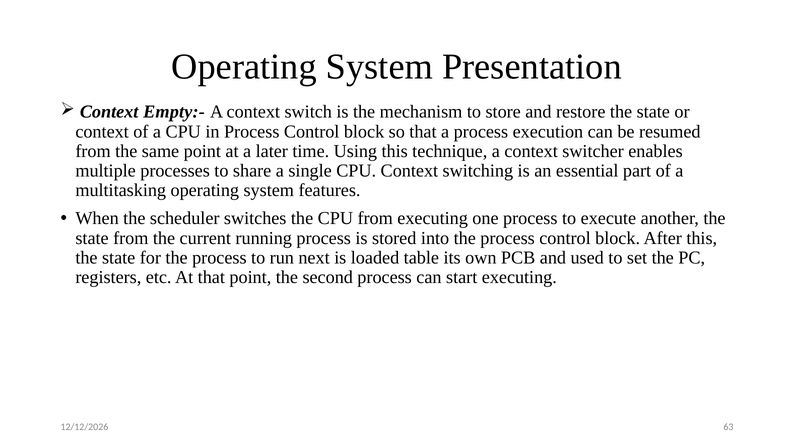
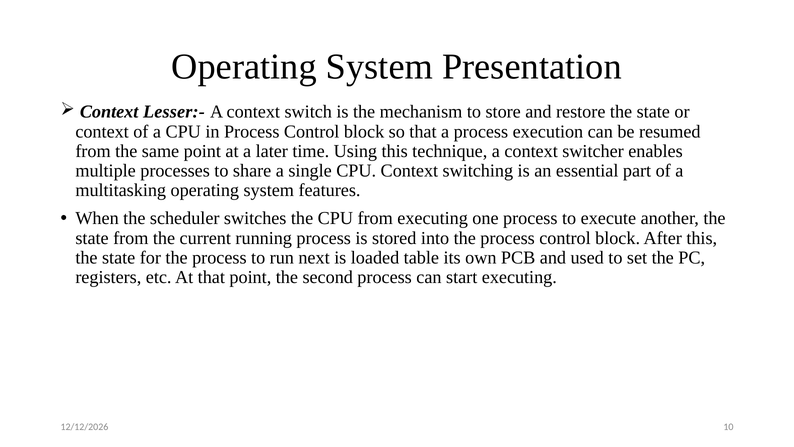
Empty:-: Empty:- -> Lesser:- (174, 112)
63: 63 -> 10 (728, 426)
